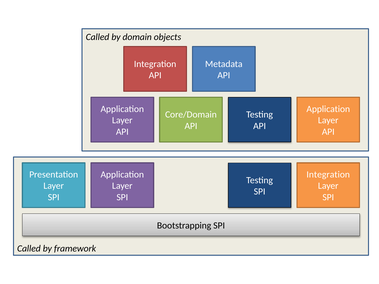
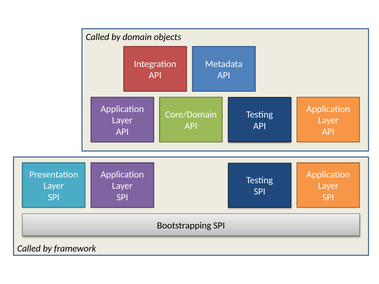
Integration: Integration -> Application (328, 175)
